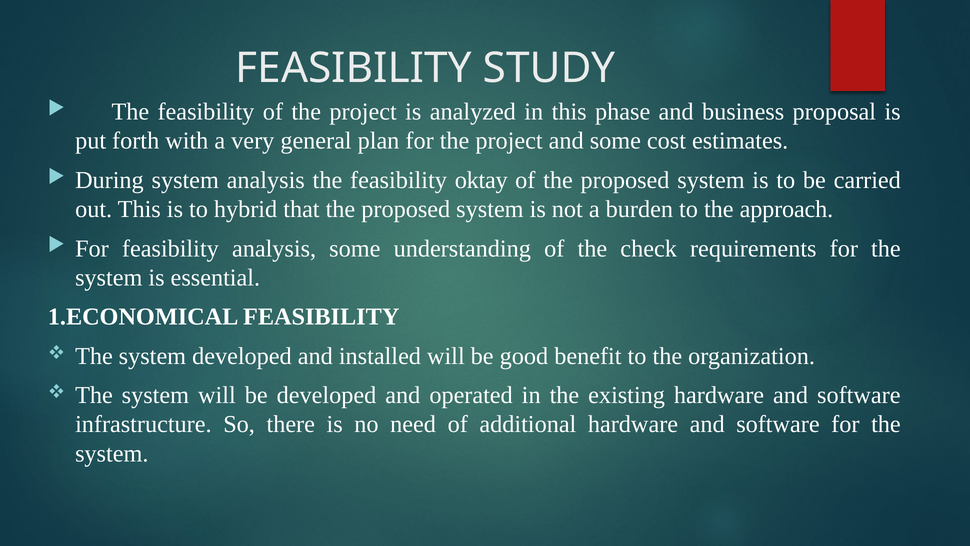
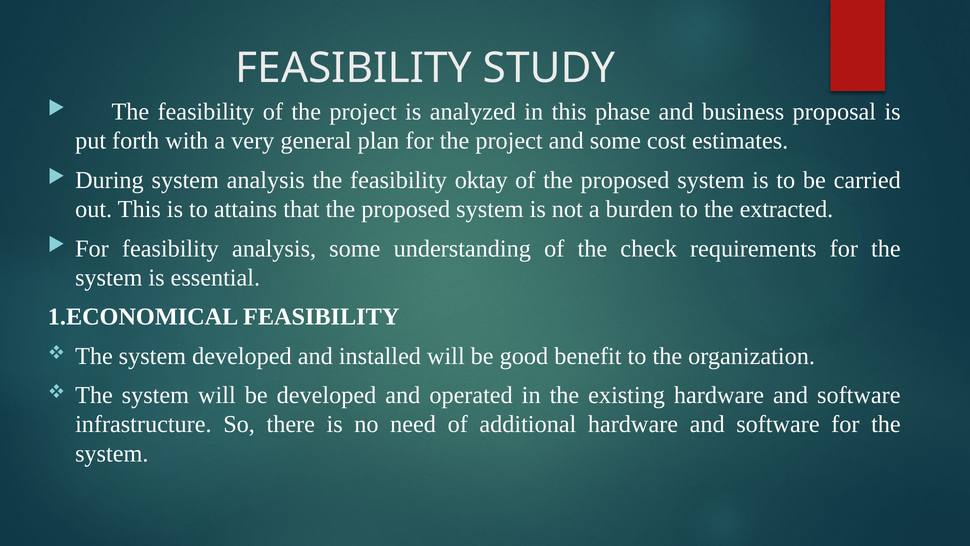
hybrid: hybrid -> attains (246, 209)
approach: approach -> extracted (786, 209)
